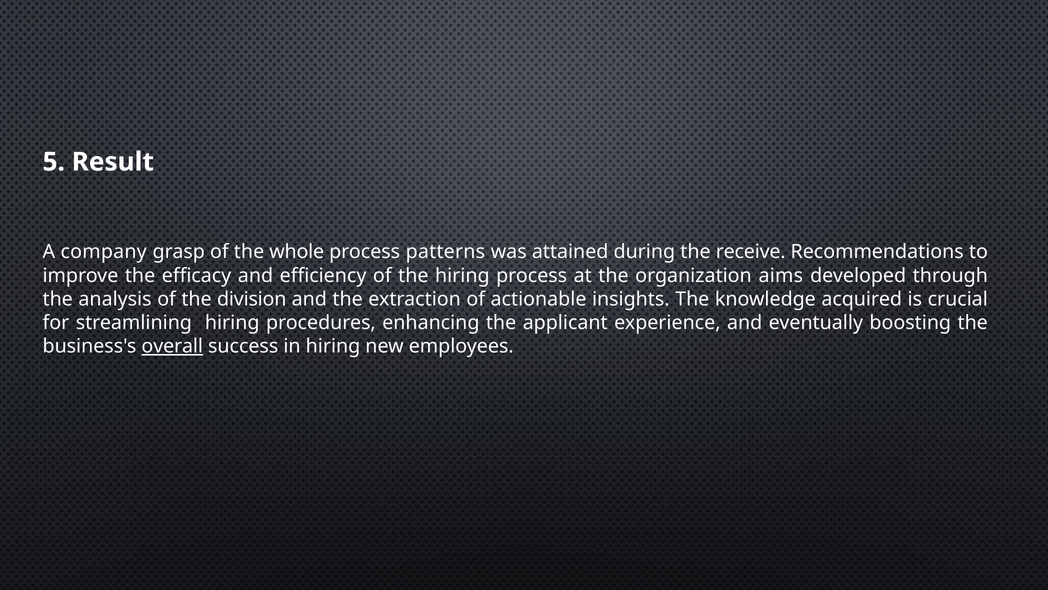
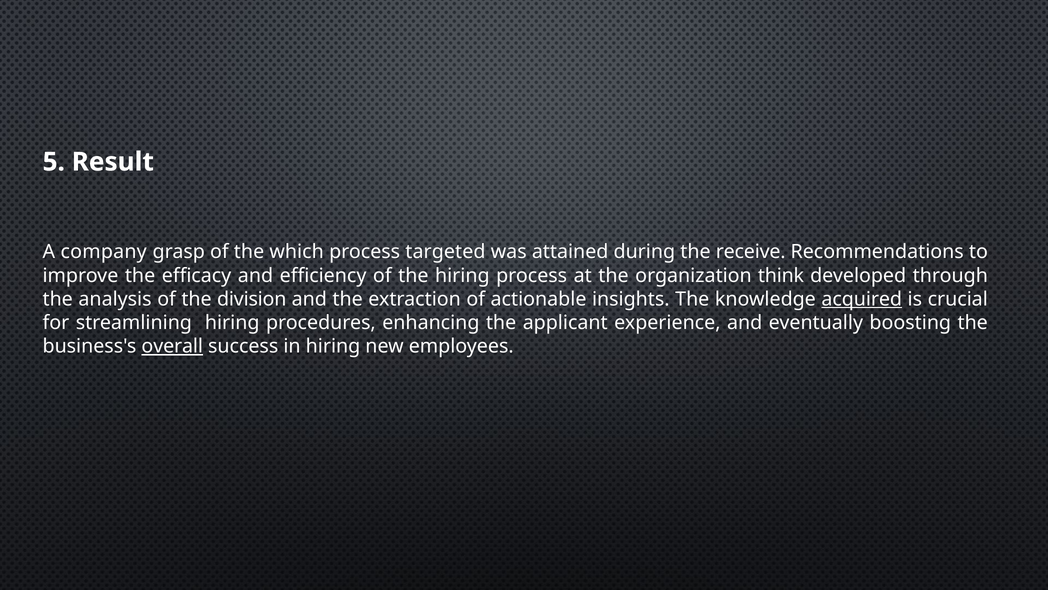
whole: whole -> which (297, 252)
patterns: patterns -> targeted (445, 252)
aims: aims -> think (781, 275)
acquired underline: none -> present (862, 299)
